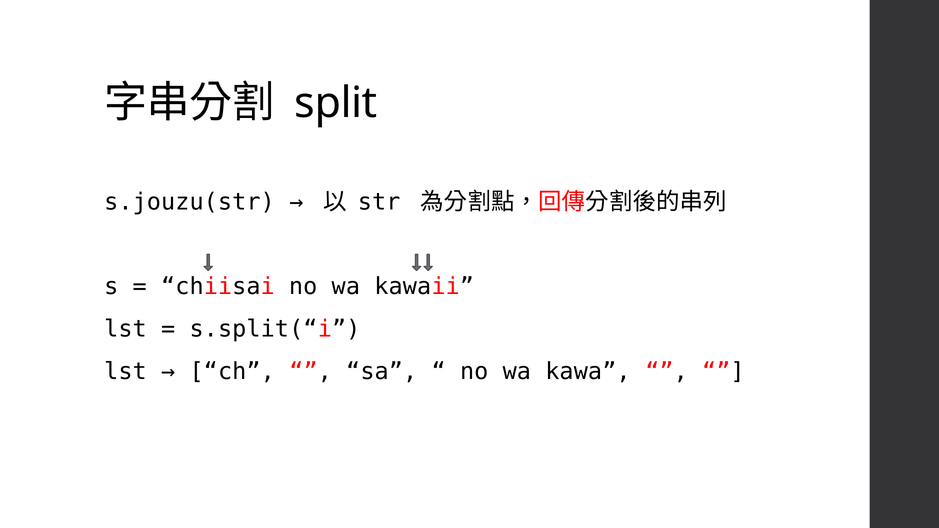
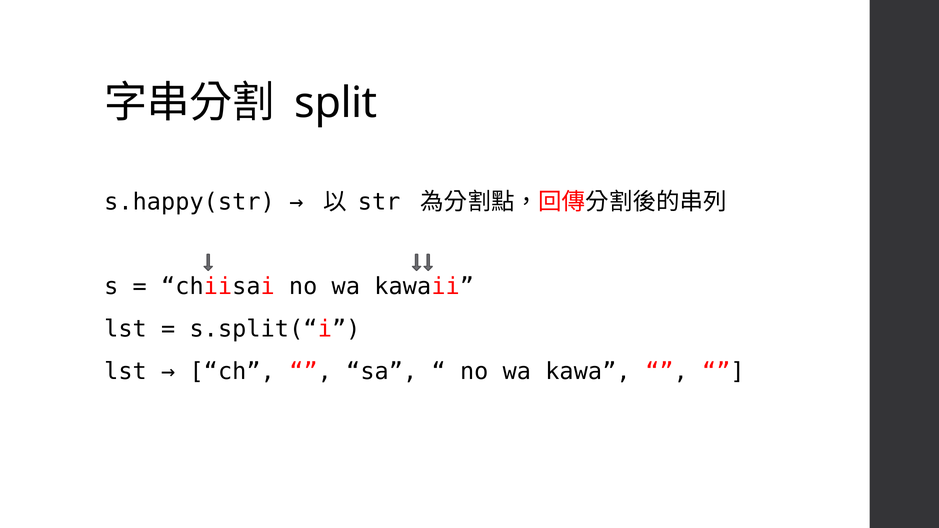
s.jouzu(str: s.jouzu(str -> s.happy(str (189, 202)
